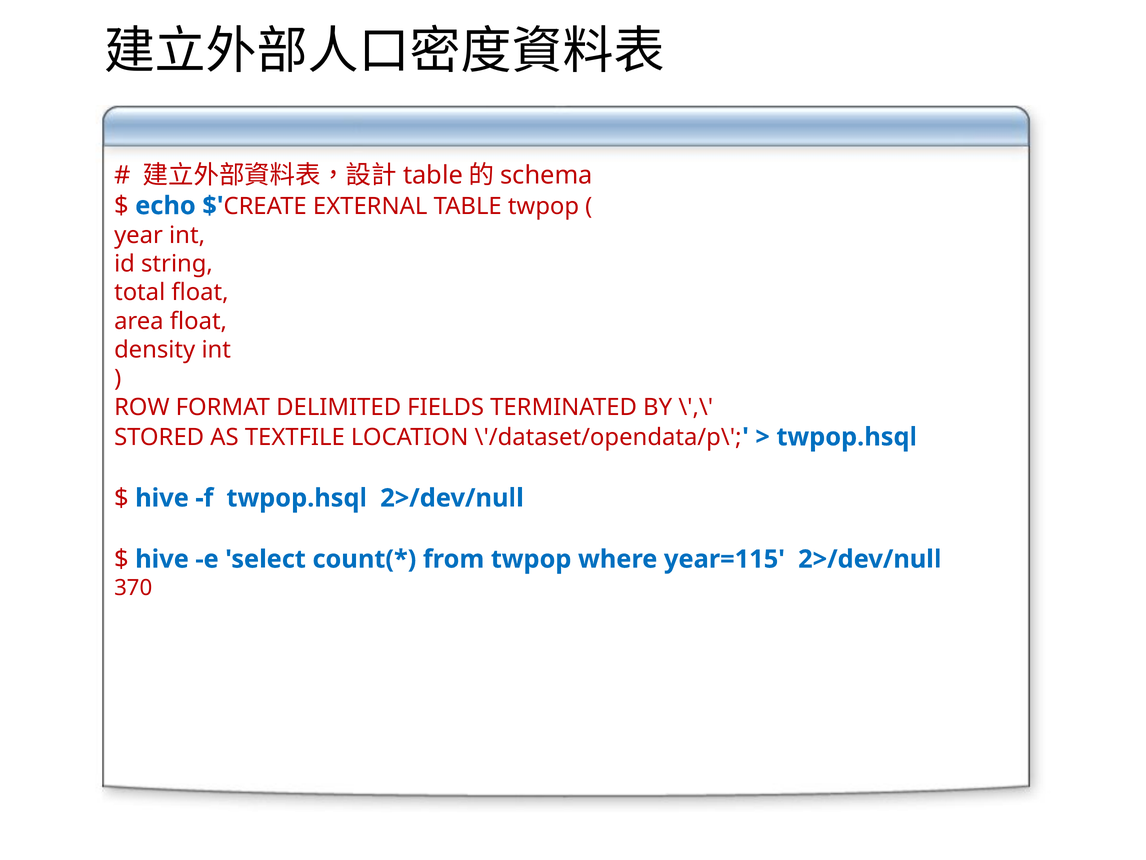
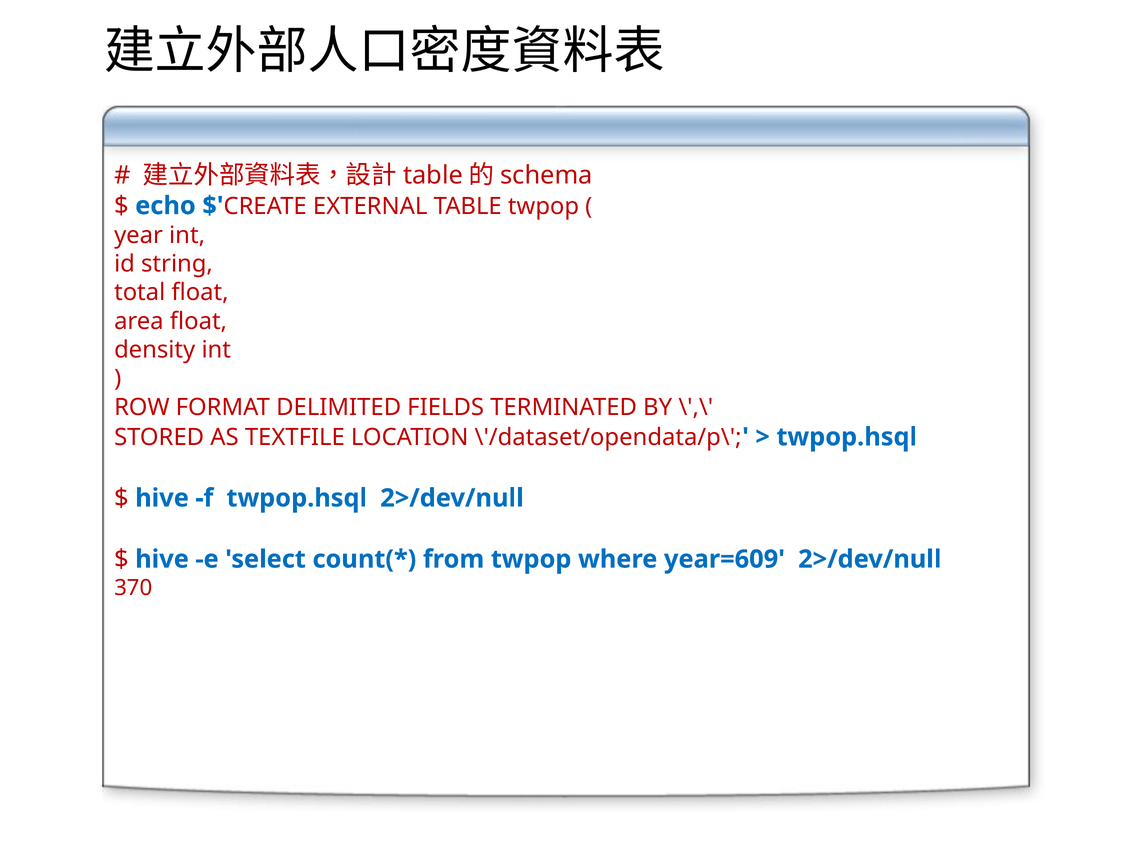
year=115: year=115 -> year=609 (724, 559)
